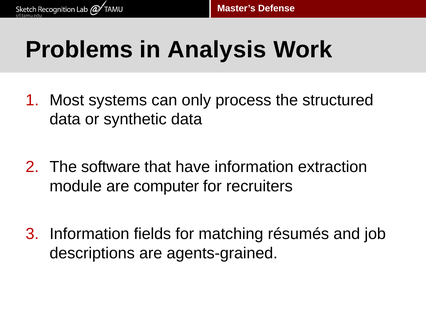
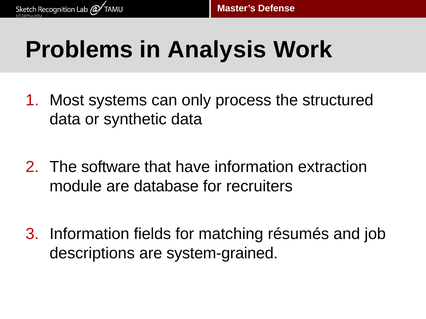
computer: computer -> database (166, 187)
agents-grained: agents-grained -> system-grained (222, 254)
